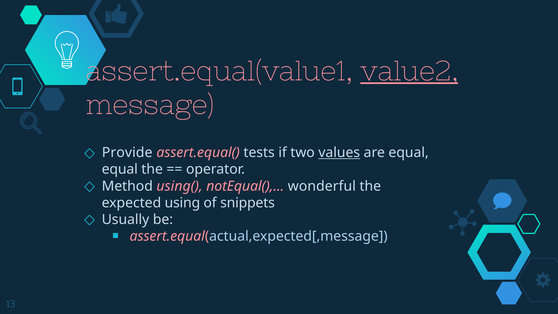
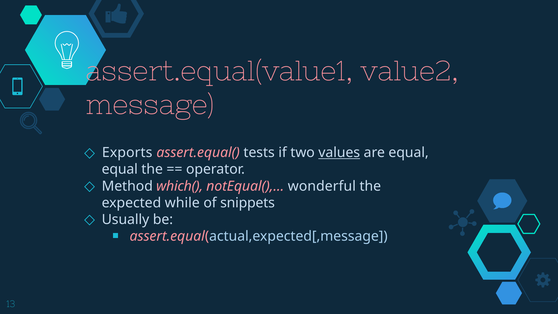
value2 underline: present -> none (409, 71)
Provide: Provide -> Exports (127, 153)
using(: using( -> which( (180, 186)
using: using -> while (182, 203)
